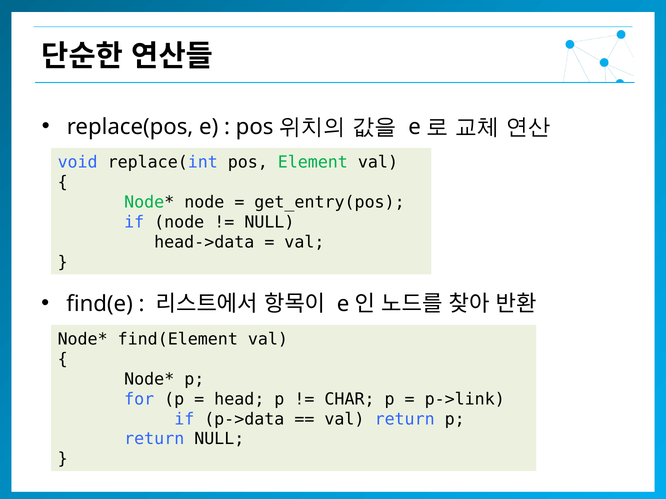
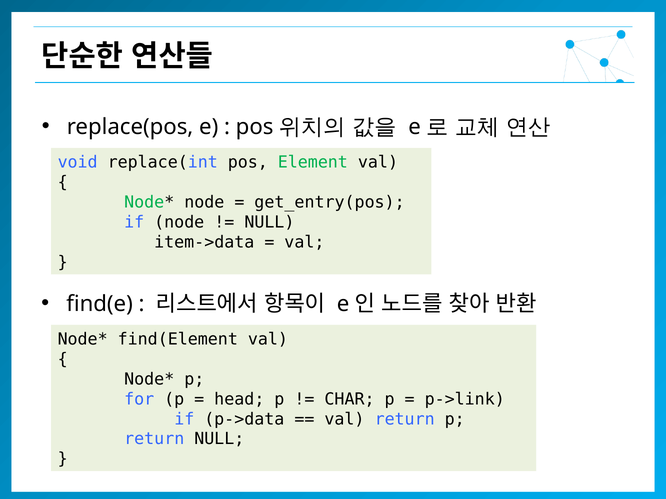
head->data: head->data -> item->data (204, 242)
